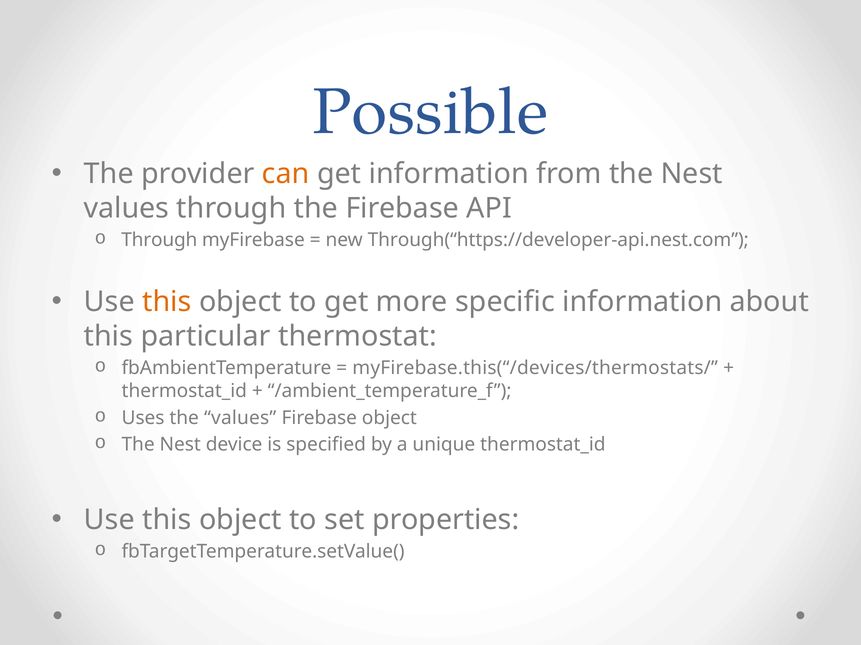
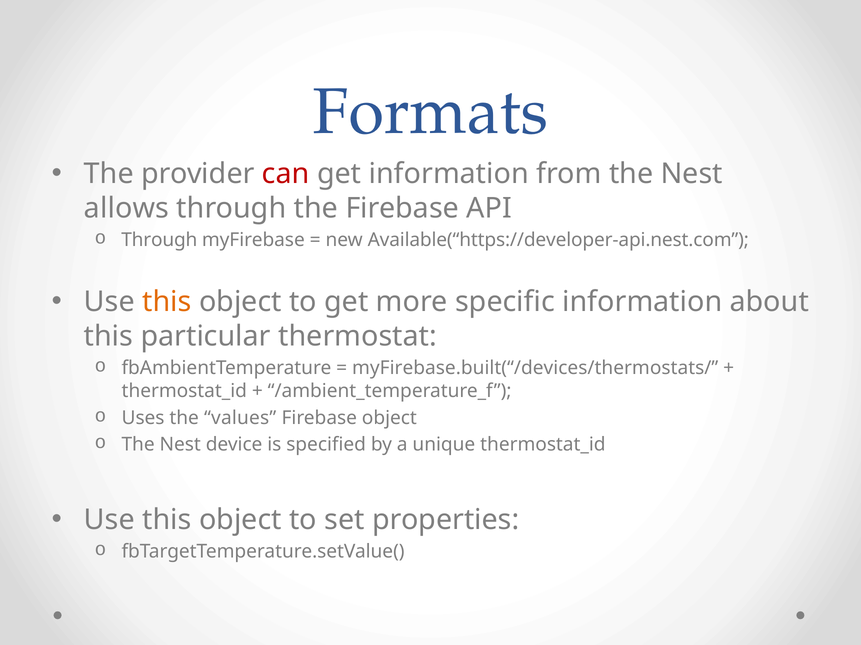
Possible: Possible -> Formats (430, 112)
can colour: orange -> red (286, 174)
values: values -> allows (127, 209)
Through(“https://developer-api.nest.com: Through(“https://developer-api.nest.com -> Available(“https://developer-api.nest.com (558, 240)
myFirebase.this(“/devices/thermostats/: myFirebase.this(“/devices/thermostats/ -> myFirebase.built(“/devices/thermostats/ (535, 369)
